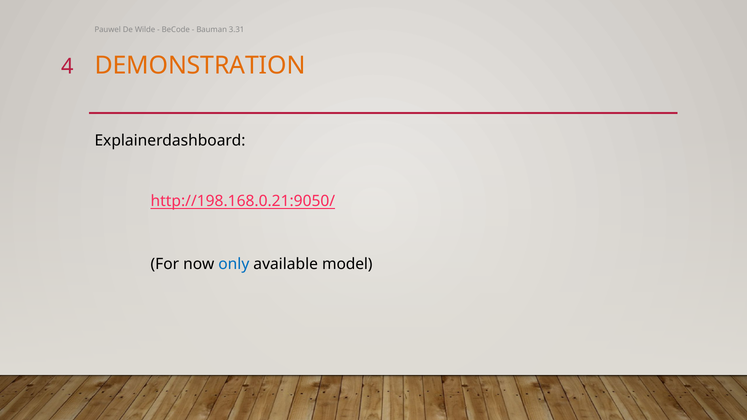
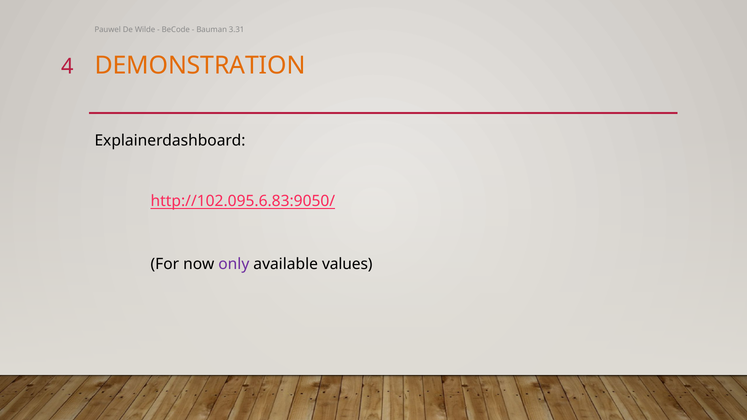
http://198.168.0.21:9050/: http://198.168.0.21:9050/ -> http://102.095.6.83:9050/ (243, 201)
only colour: blue -> purple (234, 264)
model: model -> values (347, 264)
